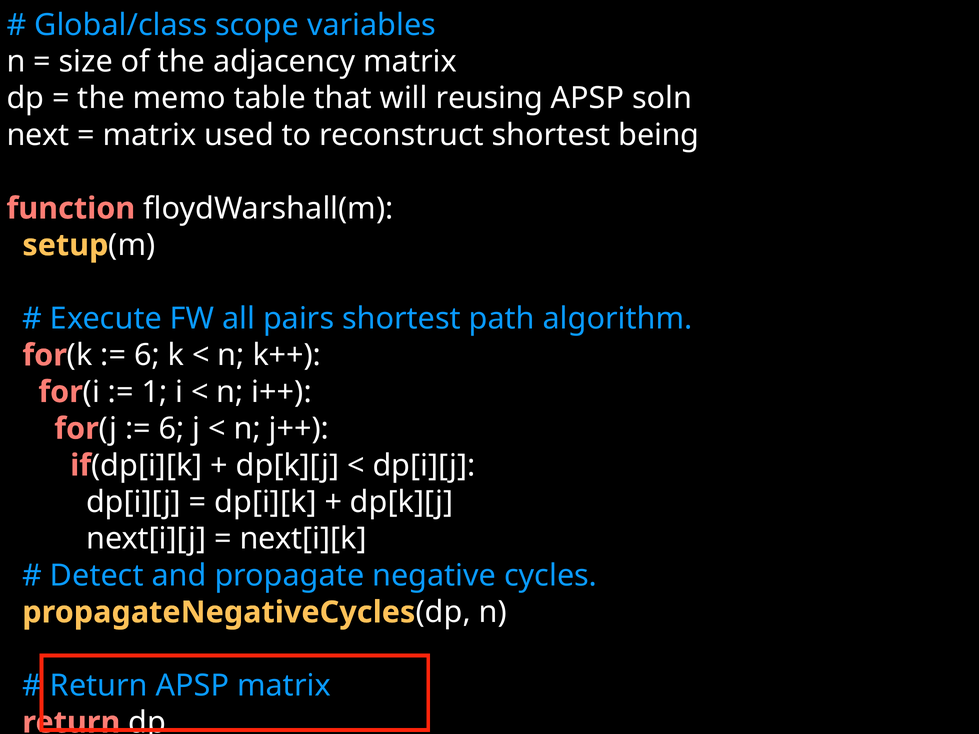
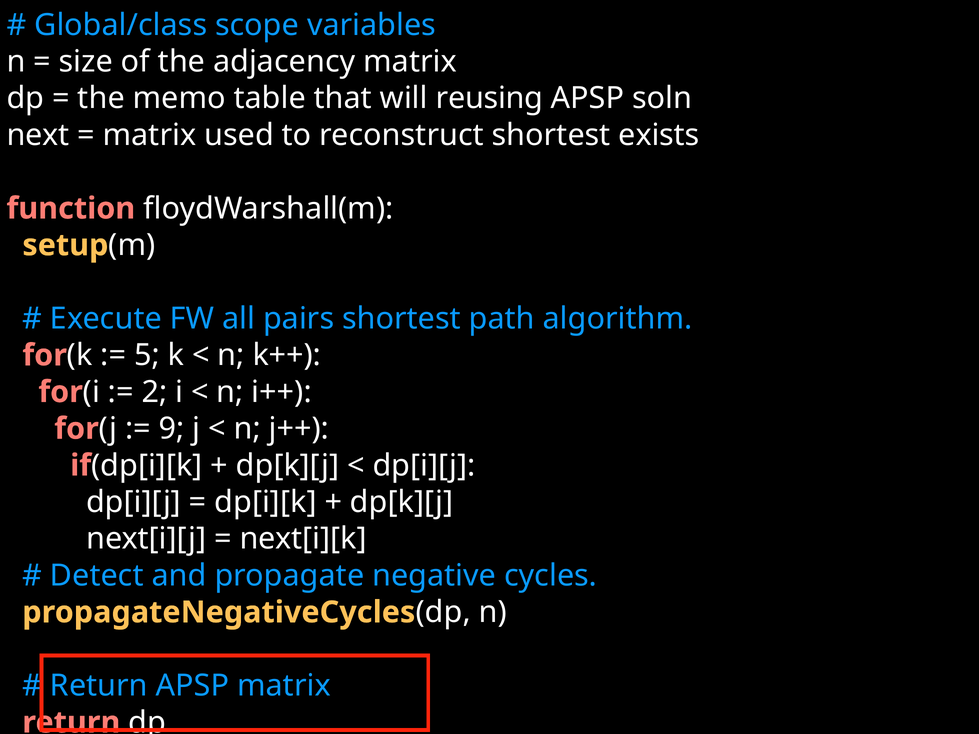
being: being -> exists (659, 135)
6: 6 -> 5 (147, 355)
1: 1 -> 2 (154, 392)
6: 6 -> 9 (172, 429)
